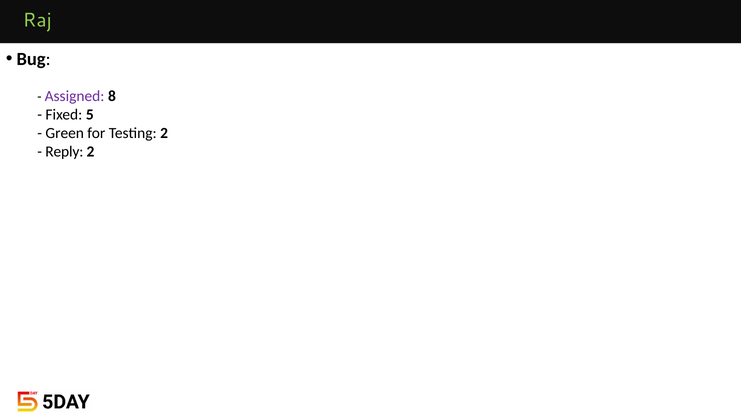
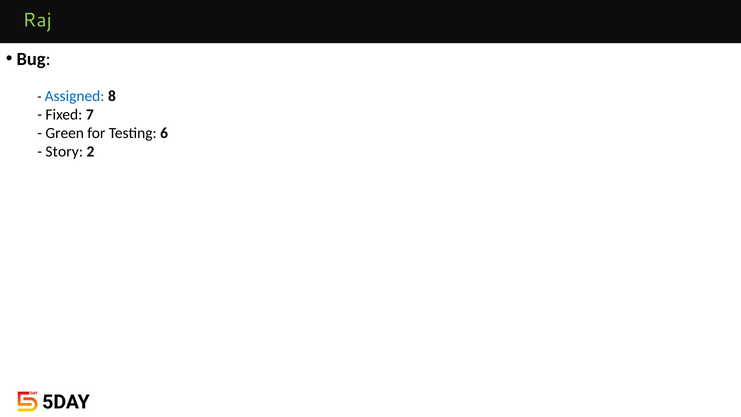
Assigned colour: purple -> blue (75, 96)
5: 5 -> 7 (90, 115)
Testing 2: 2 -> 6 (164, 133)
Reply: Reply -> Story (64, 152)
